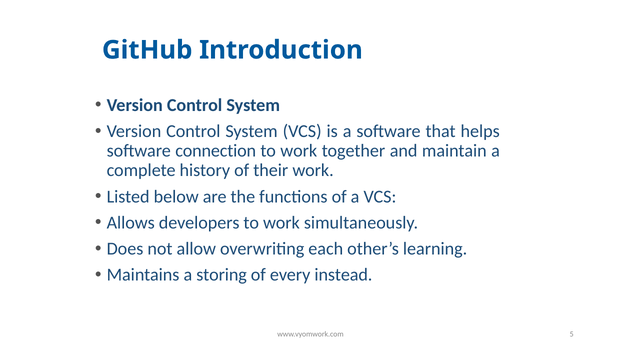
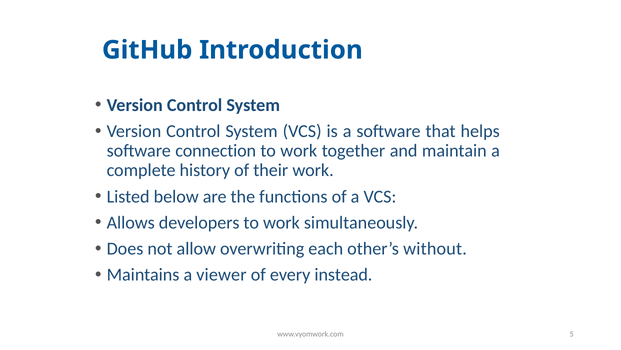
learning: learning -> without (435, 248)
storing: storing -> viewer (221, 274)
